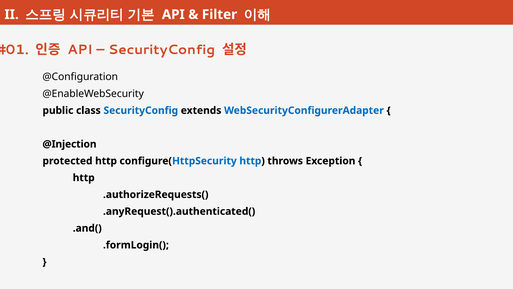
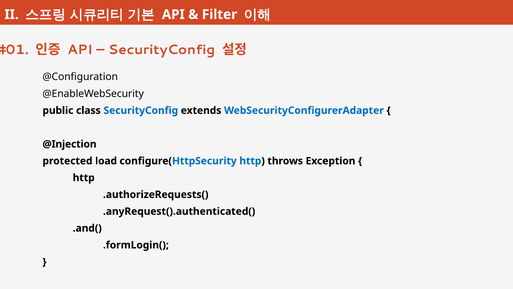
protected http: http -> load (106, 161)
